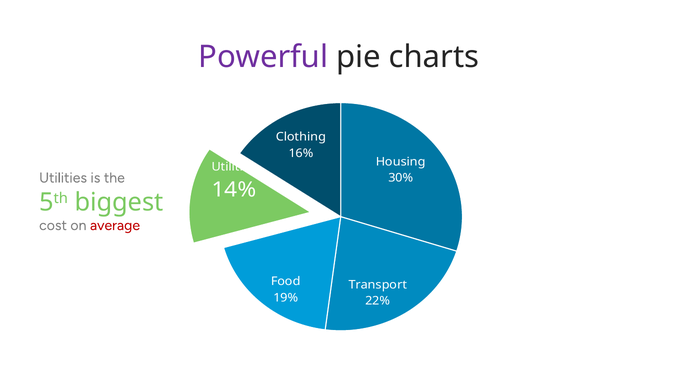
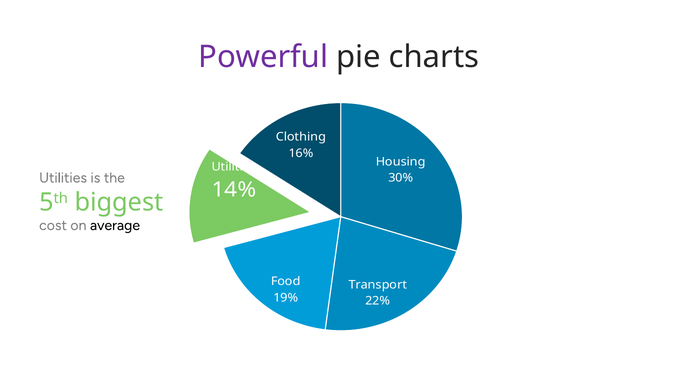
average colour: red -> black (115, 225)
